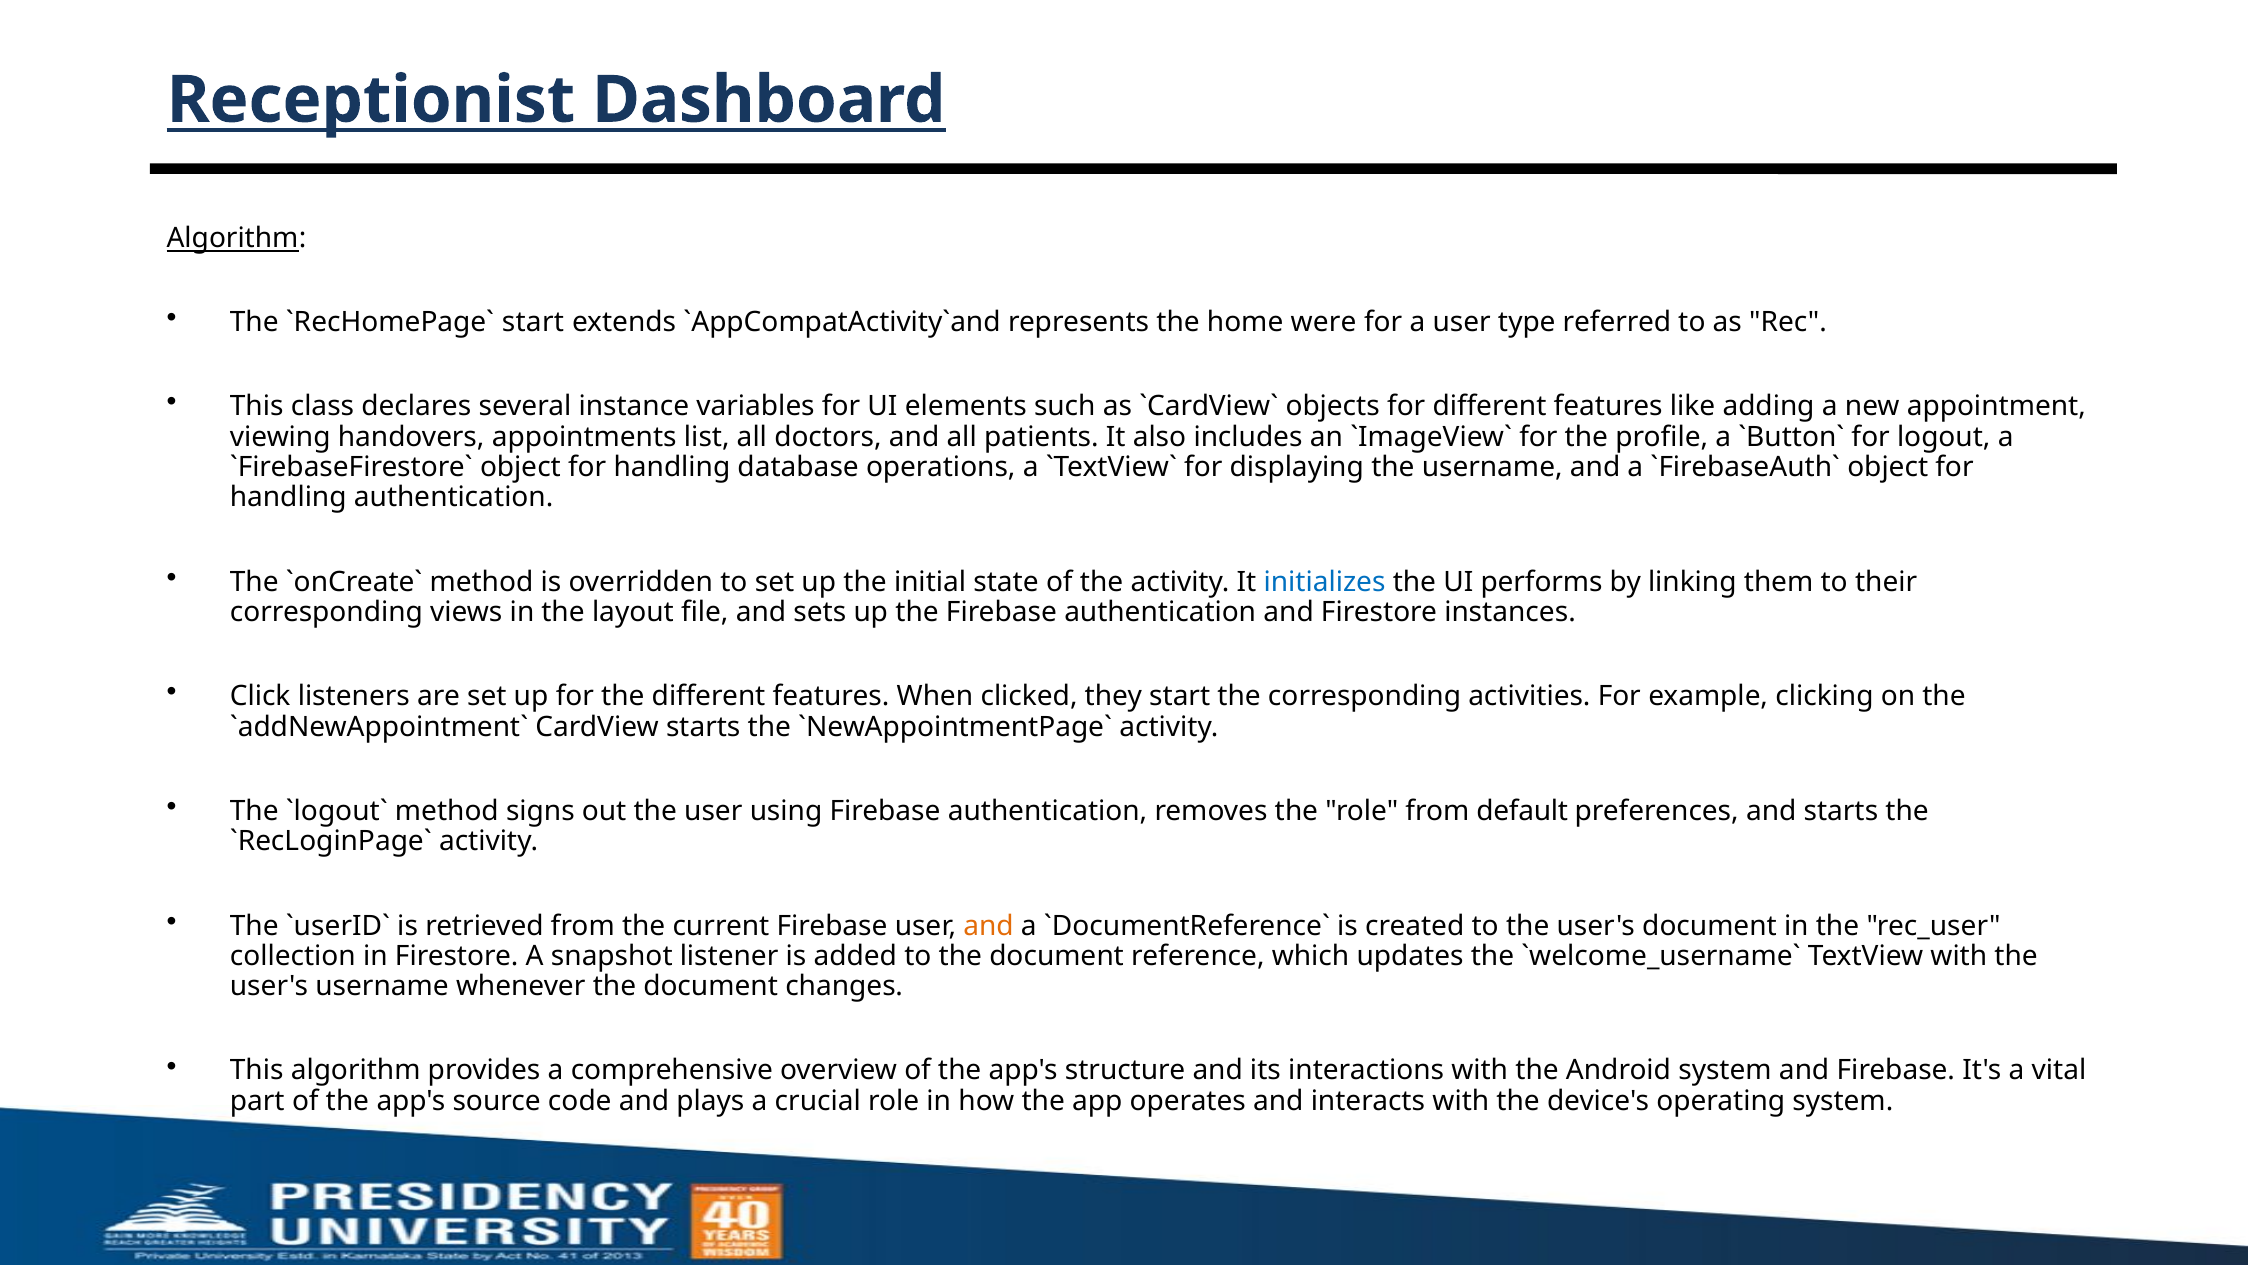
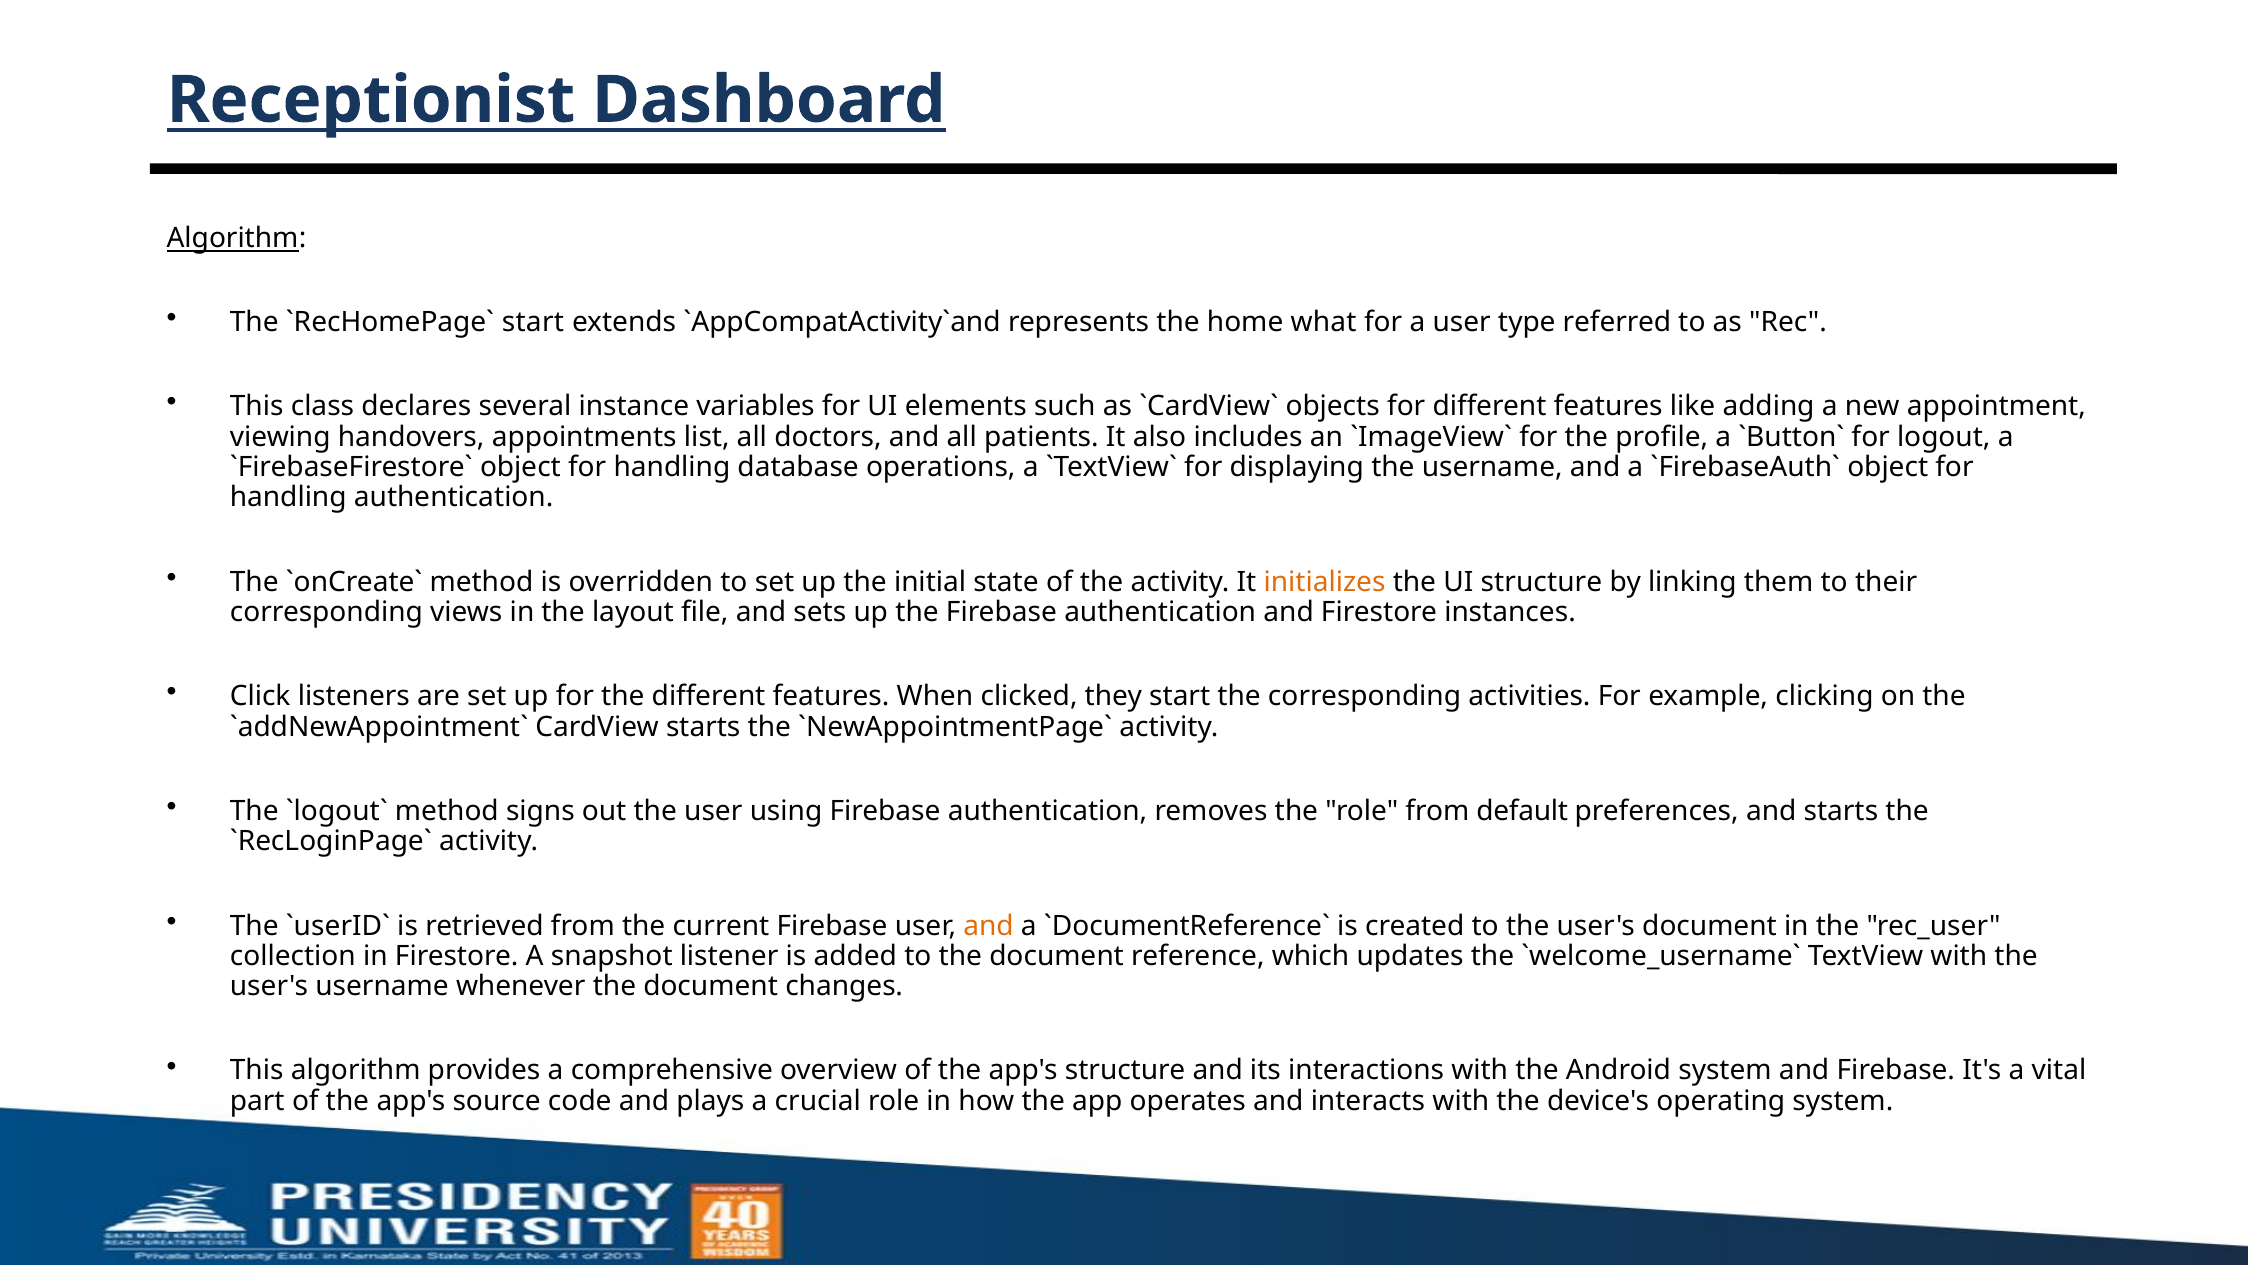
were: were -> what (1324, 322)
initializes colour: blue -> orange (1325, 582)
UI performs: performs -> structure (1541, 582)
